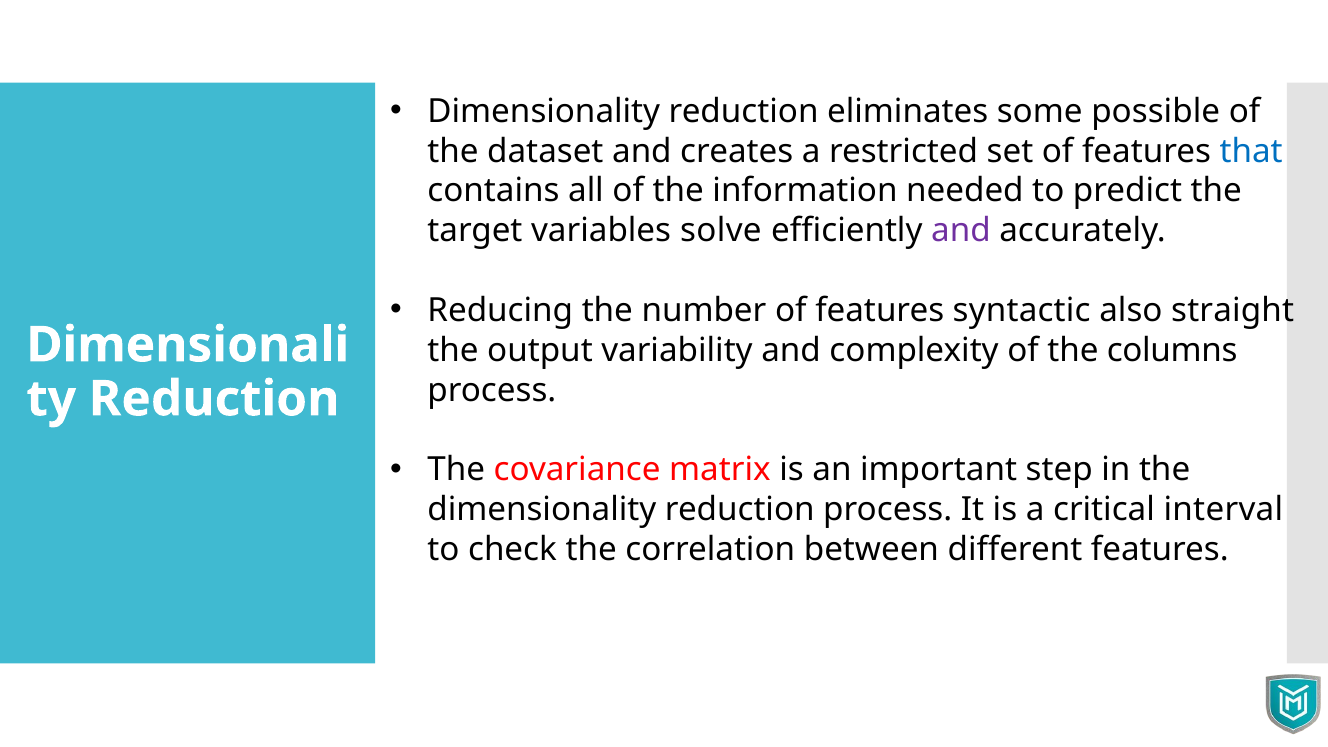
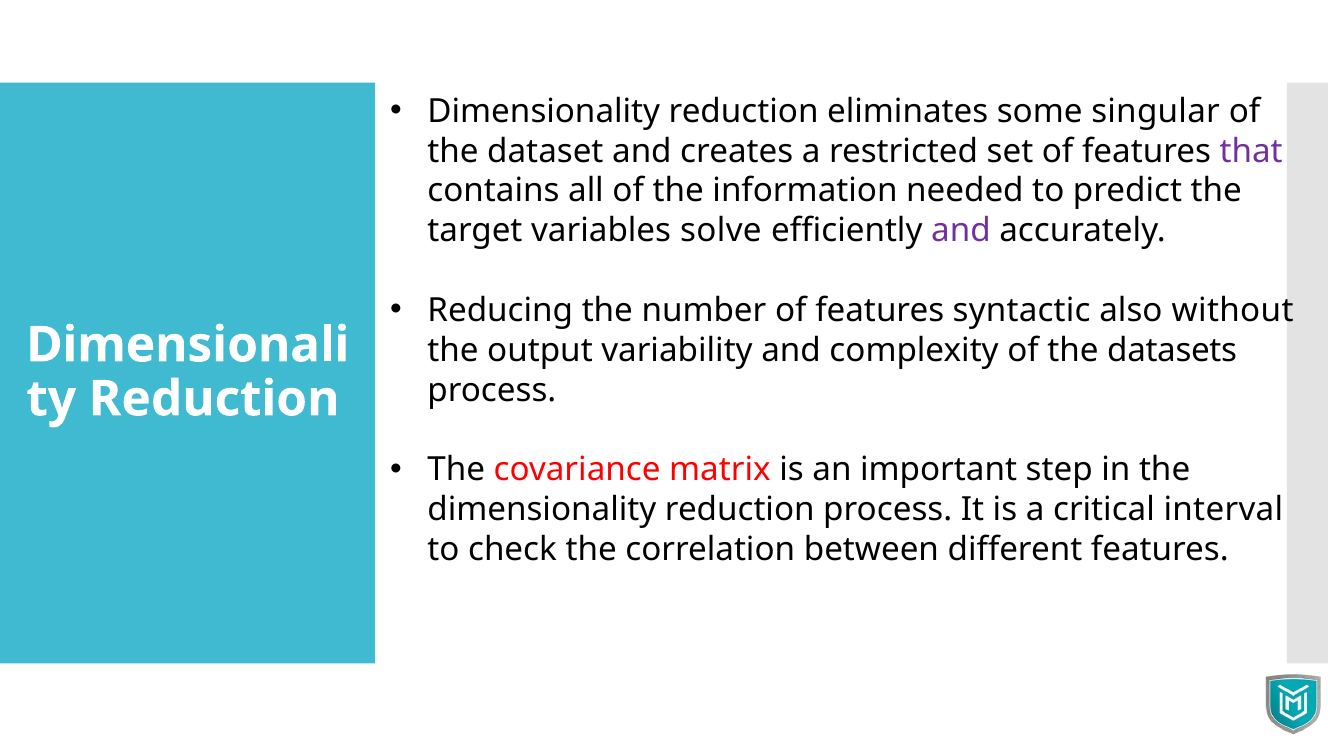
possible: possible -> singular (1156, 111)
that colour: blue -> purple (1251, 151)
straight: straight -> without (1233, 311)
columns: columns -> datasets (1172, 350)
